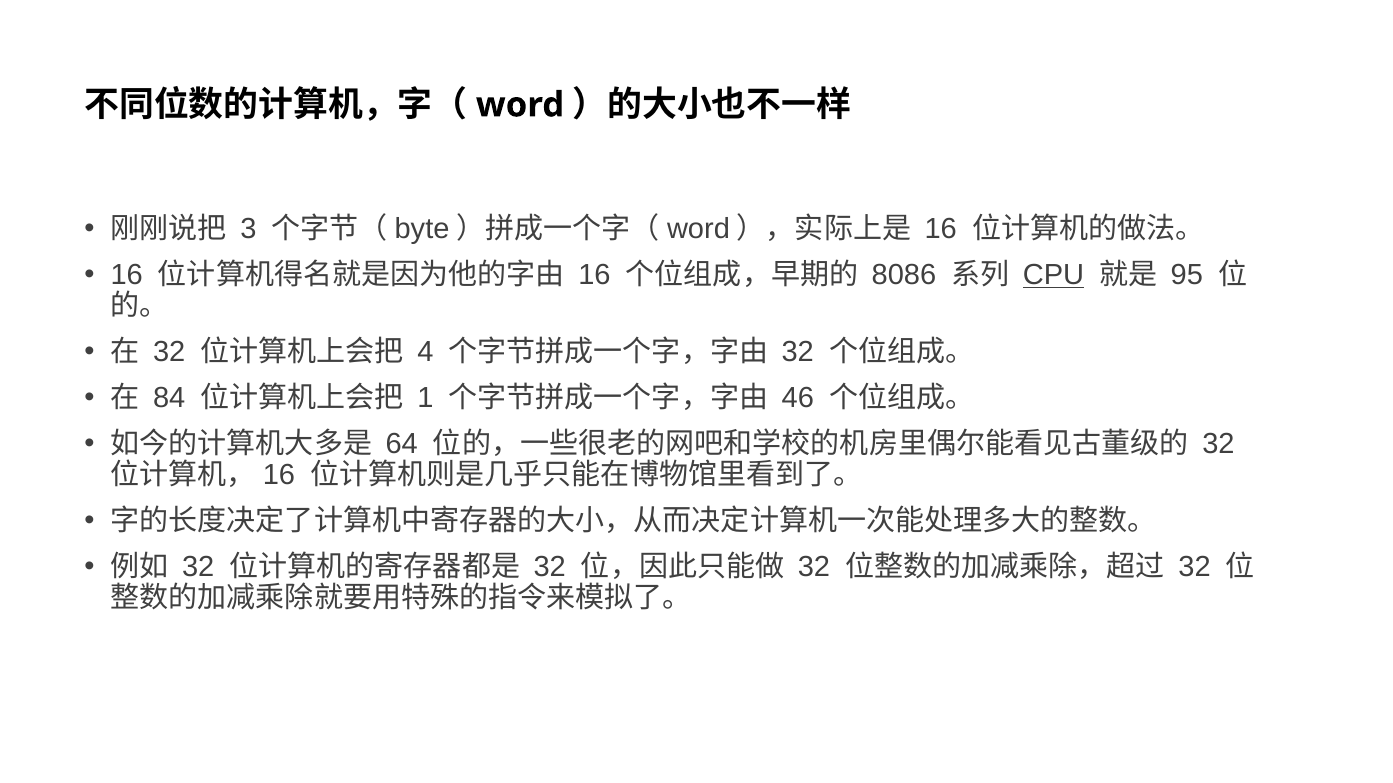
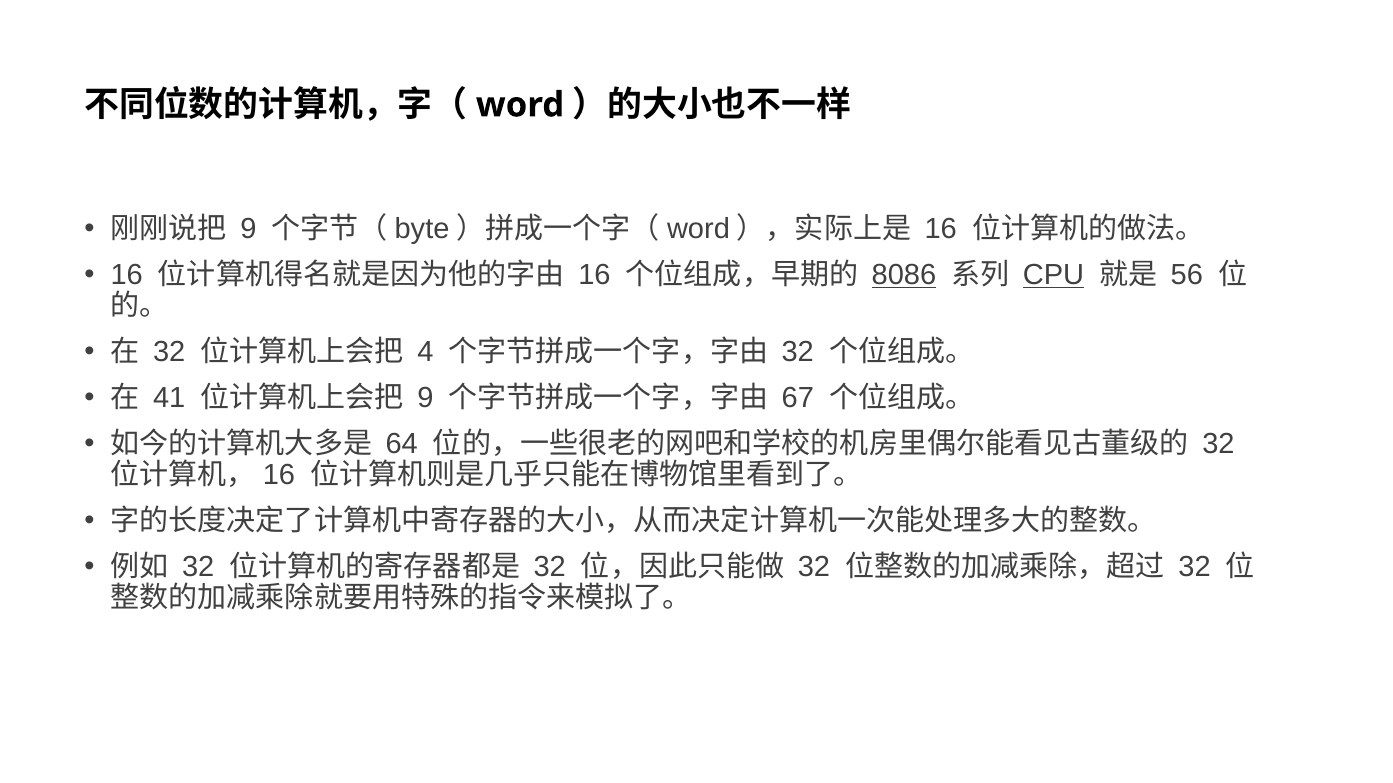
3: 3 -> 9 (248, 229)
8086 underline: none -> present (904, 275)
95: 95 -> 56 (1187, 275)
84: 84 -> 41 (169, 398)
1: 1 -> 9 (425, 398)
46: 46 -> 67 (798, 398)
